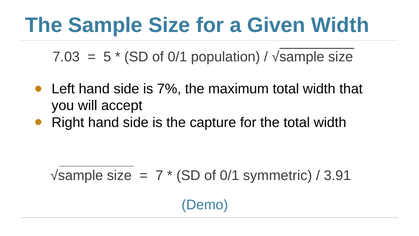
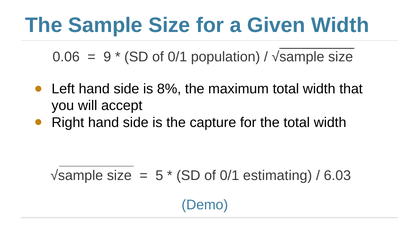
7.03: 7.03 -> 0.06 (66, 57)
5: 5 -> 9 (107, 57)
7%: 7% -> 8% (169, 89)
7: 7 -> 5 (159, 175)
symmetric: symmetric -> estimating (278, 175)
3.91: 3.91 -> 6.03 (337, 175)
